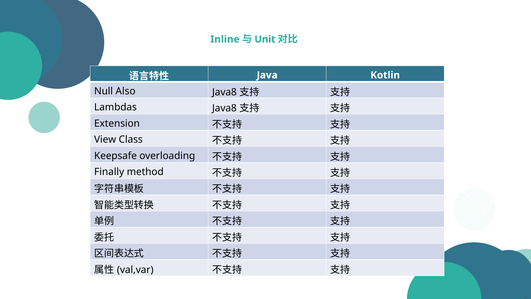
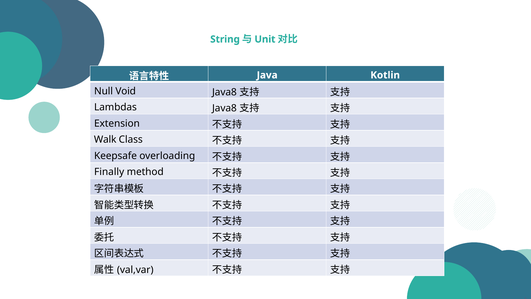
Inline: Inline -> String (225, 39)
Also: Also -> Void (126, 91)
View: View -> Walk (105, 139)
